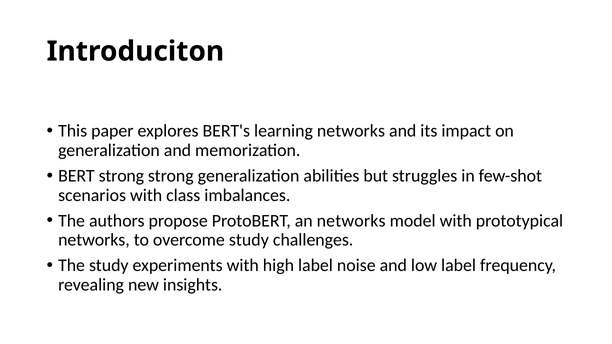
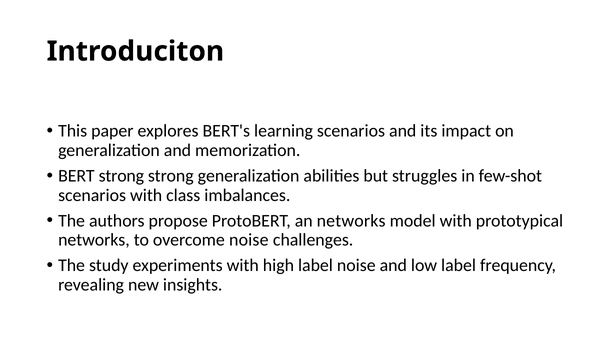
learning networks: networks -> scenarios (351, 131)
overcome study: study -> noise (249, 240)
